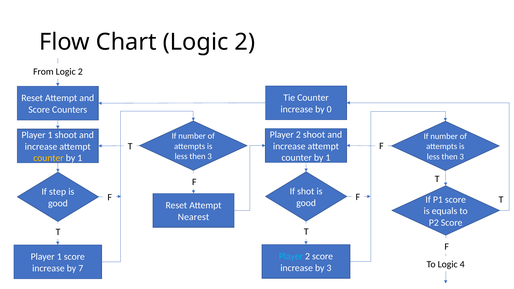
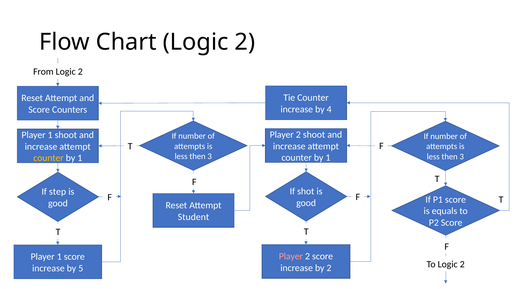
0: 0 -> 4 (329, 109)
Nearest: Nearest -> Student (193, 217)
Player colour: light blue -> pink (291, 256)
To Logic 4: 4 -> 2 (462, 264)
by 3: 3 -> 2 (329, 268)
7: 7 -> 5 (81, 268)
